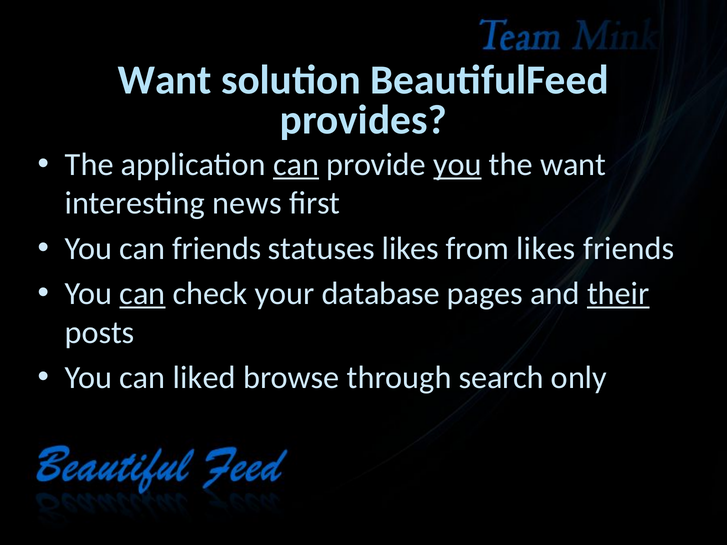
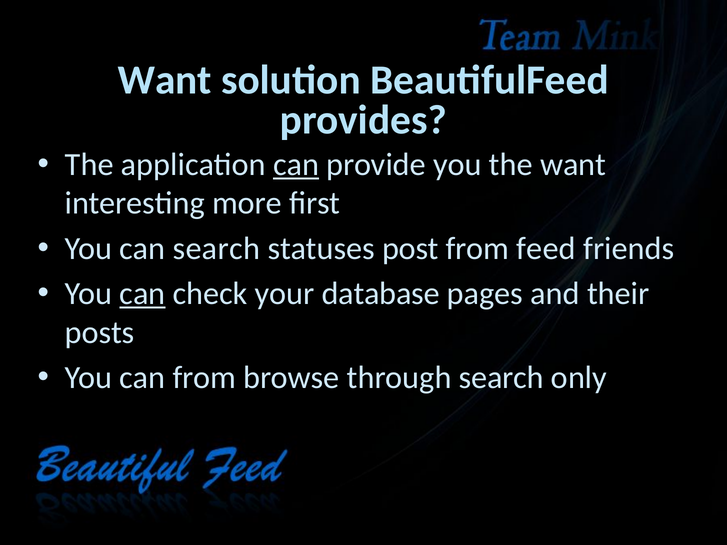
you underline: present -> none (458, 165)
news: news -> more (247, 203)
can friends: friends -> search (216, 249)
statuses likes: likes -> post (410, 249)
from likes: likes -> feed (546, 249)
their underline: present -> none (618, 294)
can liked: liked -> from (204, 378)
